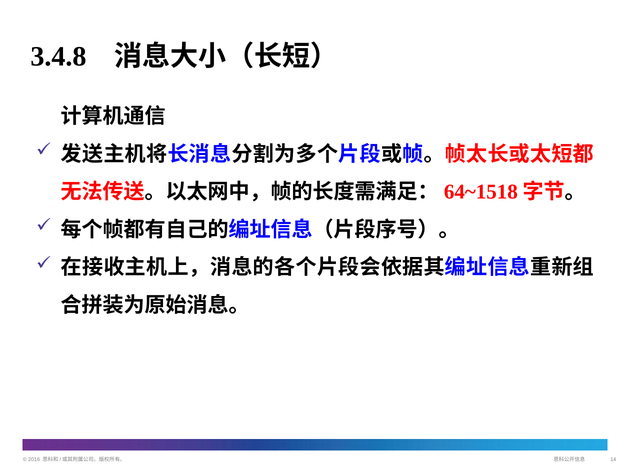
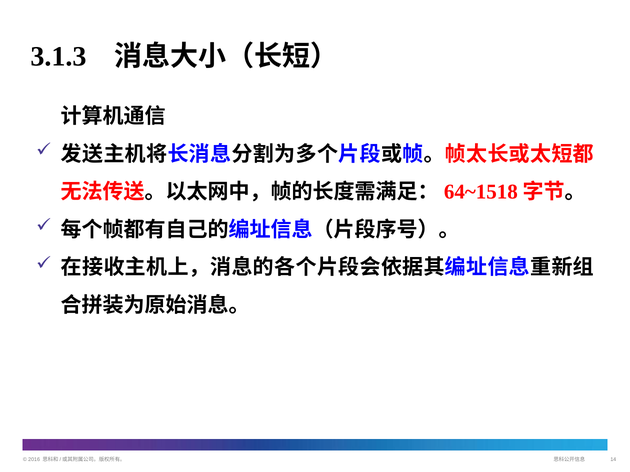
3.4.8: 3.4.8 -> 3.1.3 (58, 56)
